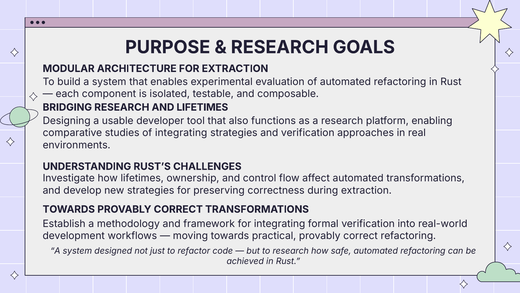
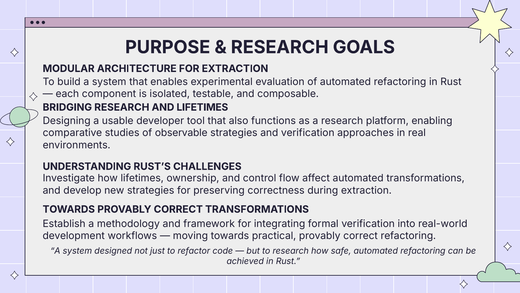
of integrating: integrating -> observable (181, 133)
